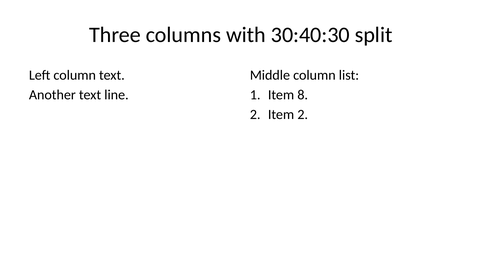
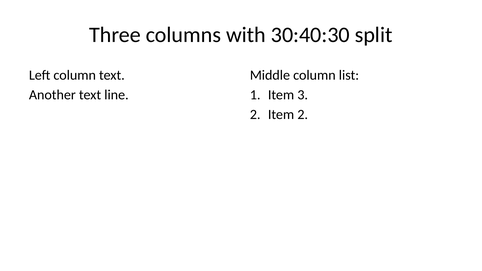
8: 8 -> 3 (303, 95)
